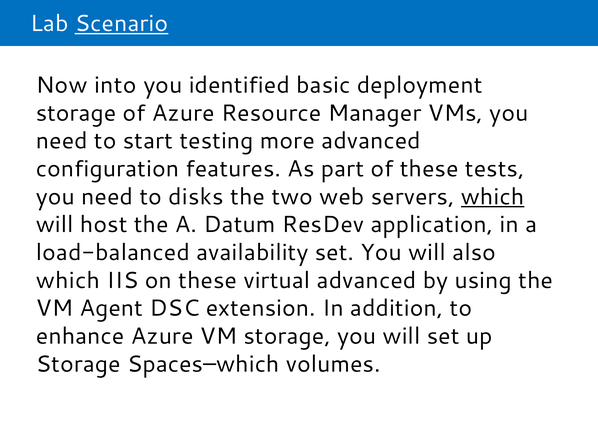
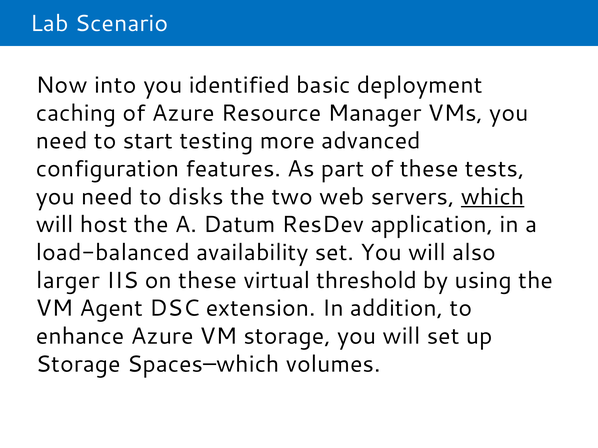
Scenario underline: present -> none (121, 24)
storage: storage -> caching (76, 113)
which: which -> larger (68, 281)
virtual advanced: advanced -> threshold (367, 281)
